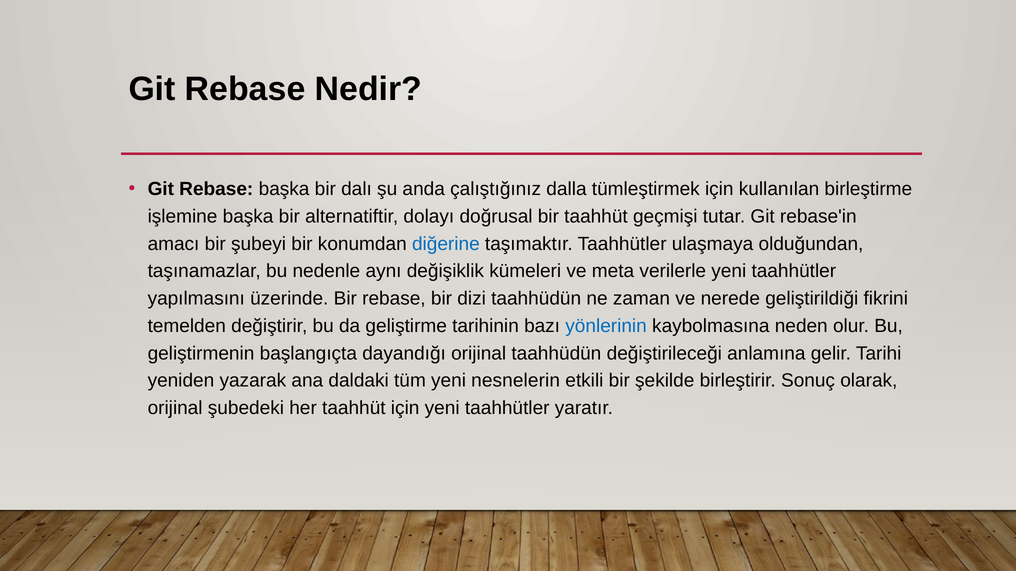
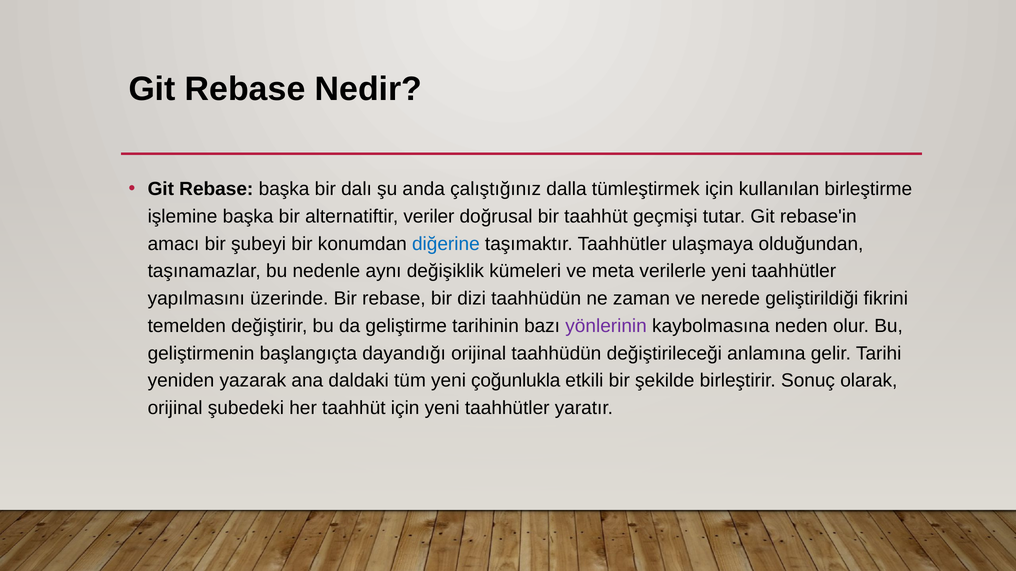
dolayı: dolayı -> veriler (429, 217)
yönlerinin colour: blue -> purple (606, 326)
nesnelerin: nesnelerin -> çoğunlukla (516, 381)
